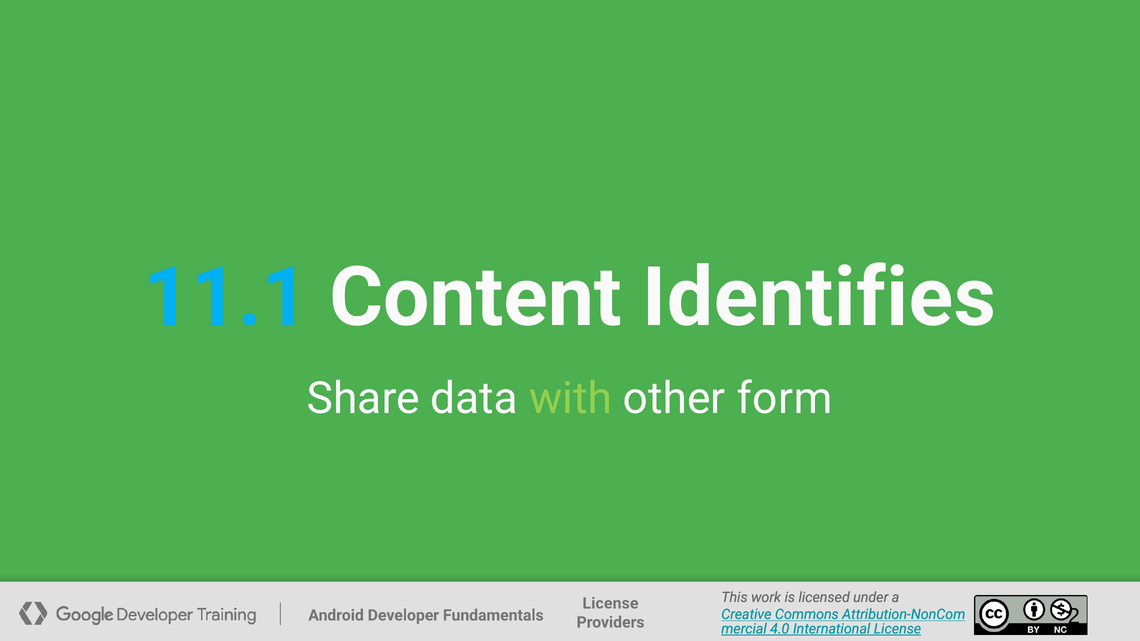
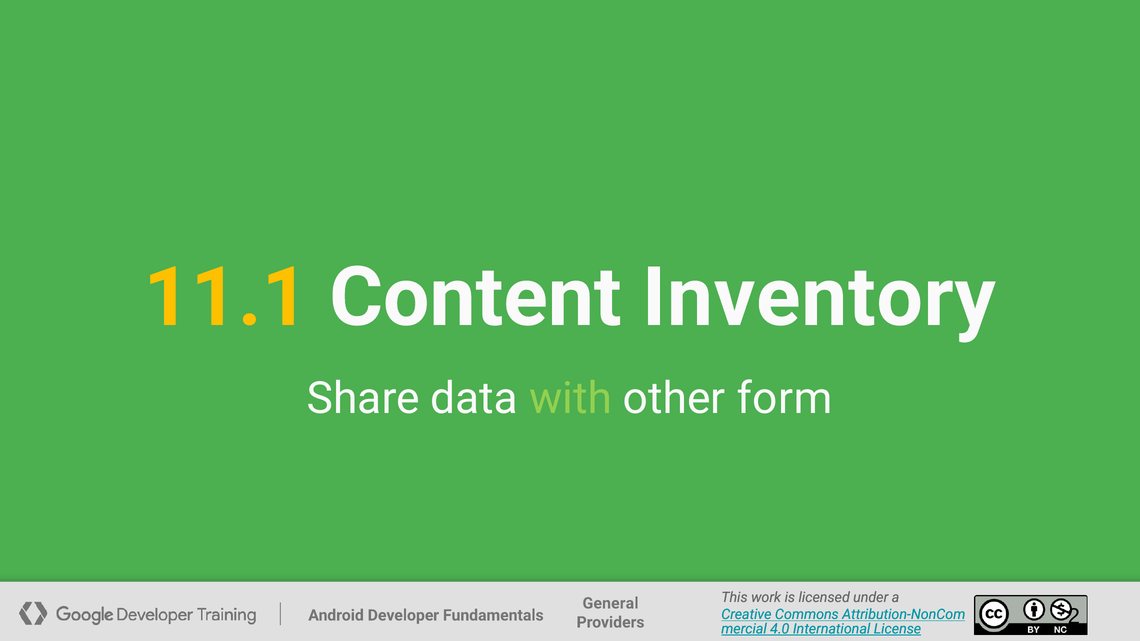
11.1 colour: light blue -> yellow (226, 298)
Identifies: Identifies -> Inventory (819, 298)
License: License -> General (610, 604)
